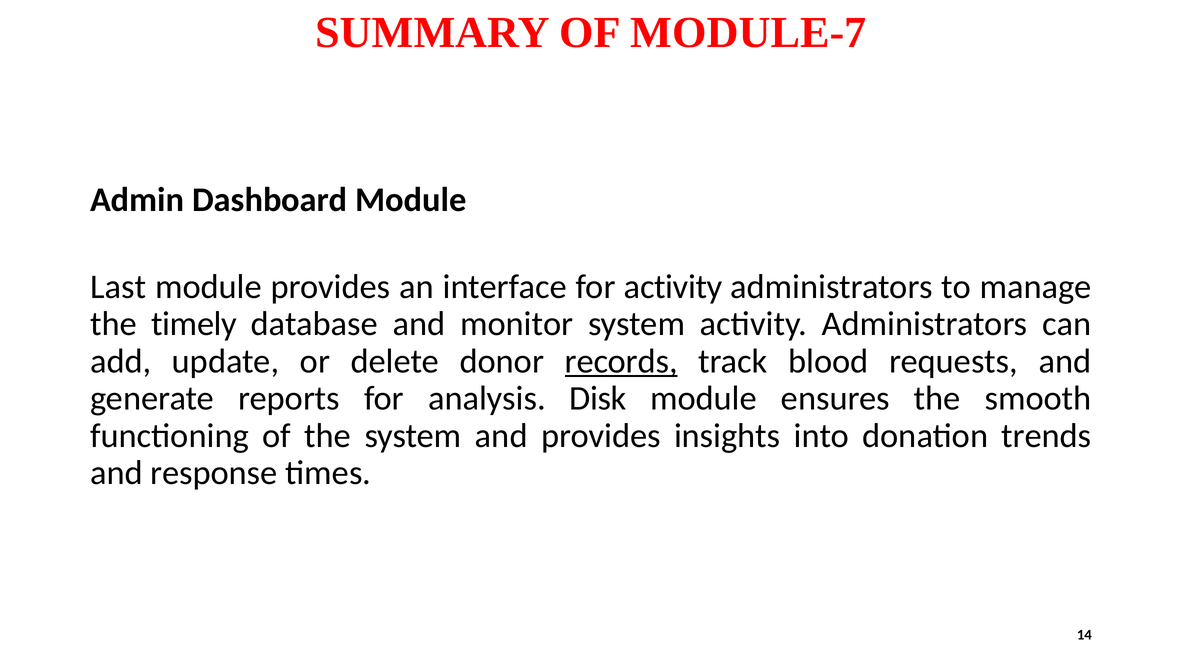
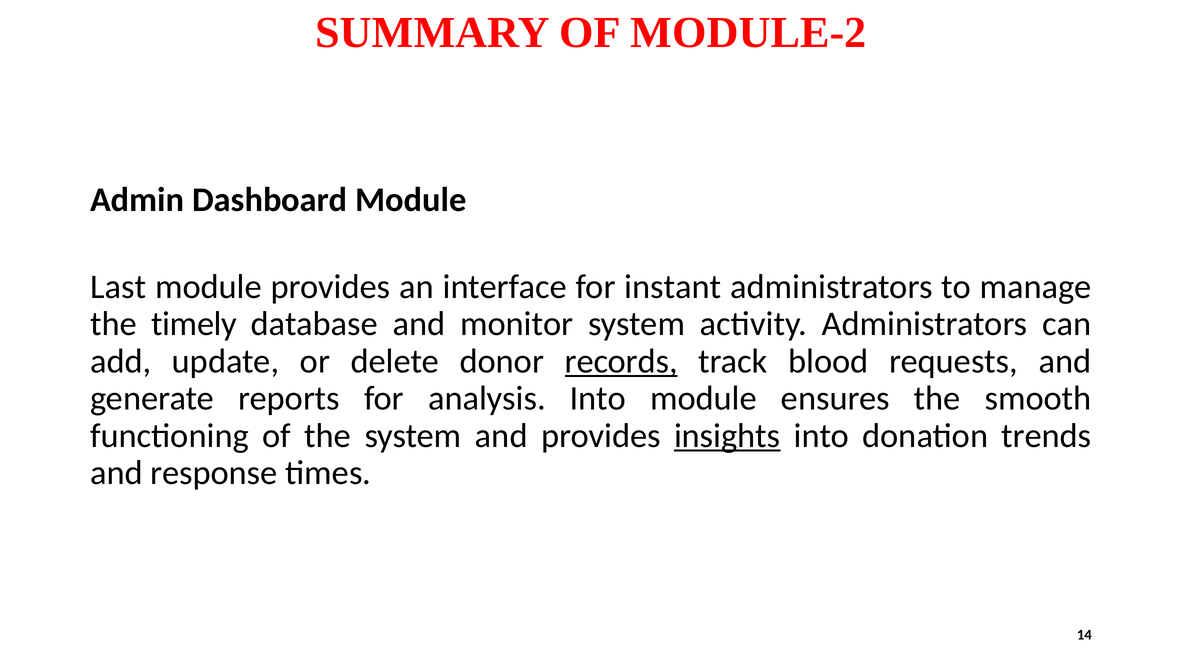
MODULE-7: MODULE-7 -> MODULE-2 (748, 33)
for activity: activity -> instant (673, 287)
analysis Disk: Disk -> Into (598, 398)
insights underline: none -> present (727, 436)
